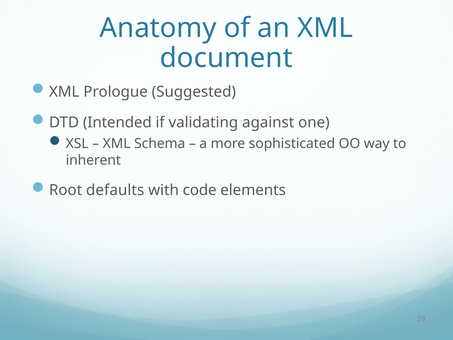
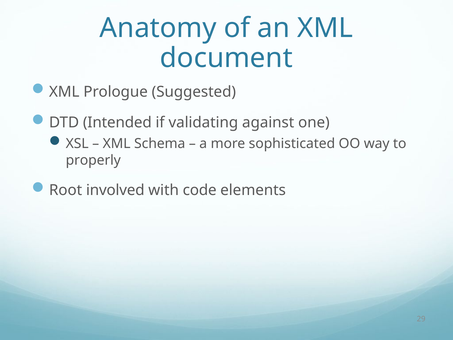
inherent: inherent -> properly (93, 160)
defaults: defaults -> involved (115, 190)
